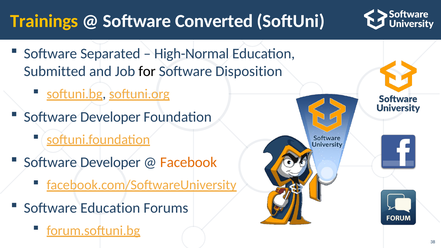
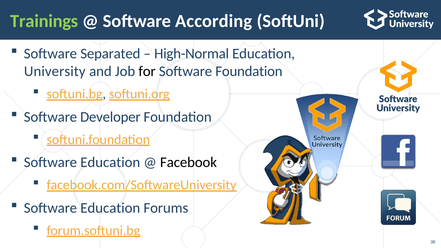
Trainings colour: yellow -> light green (44, 21)
Converted: Converted -> According (214, 21)
Submitted: Submitted -> University (55, 71)
Software Disposition: Disposition -> Foundation (249, 71)
Developer: Developer -> Education (110, 162)
Facebook colour: orange -> black (189, 162)
